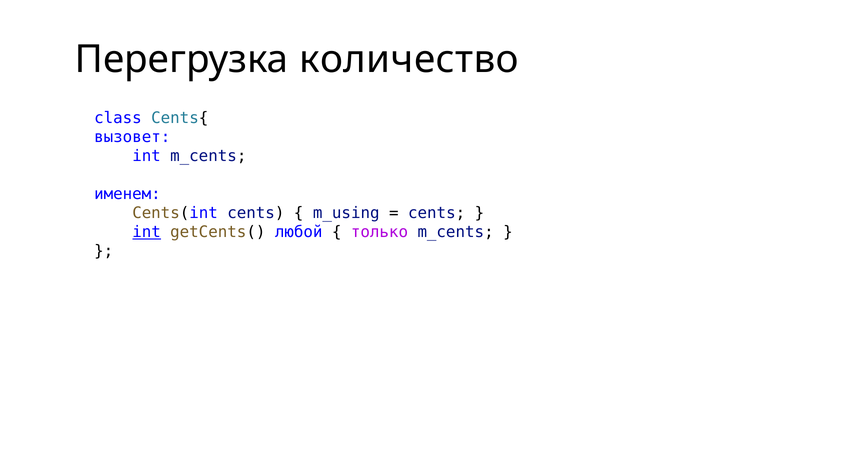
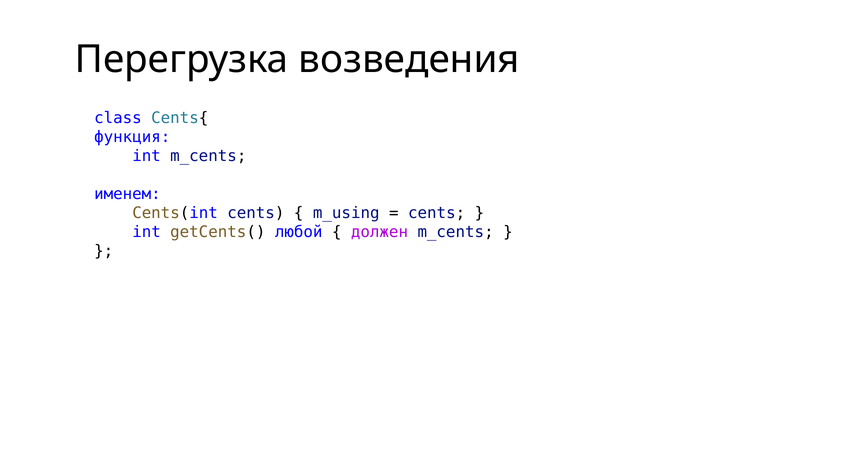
количество: количество -> возведения (409, 60)
вызовет: вызовет -> функция (132, 137)
int underline: present -> none (147, 232)
только: только -> должен (379, 232)
